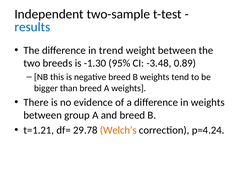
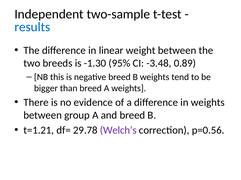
trend: trend -> linear (111, 51)
Welch’s colour: orange -> purple (118, 131)
p=4.24: p=4.24 -> p=0.56 (208, 131)
